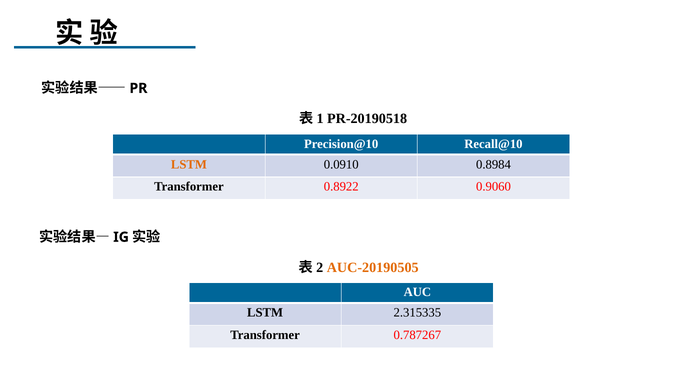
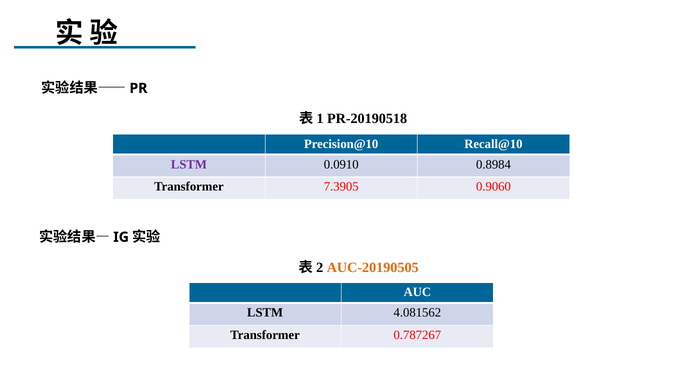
LSTM colour: orange -> purple (189, 164)
0.8922: 0.8922 -> 7.3905 (341, 187)
2.315335: 2.315335 -> 4.081562 (417, 312)
